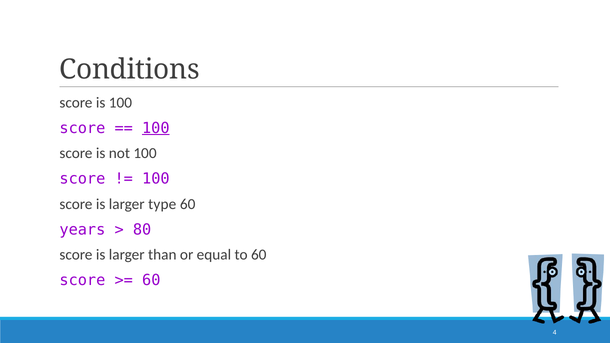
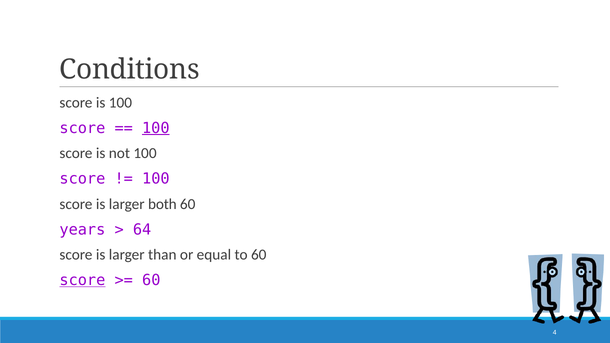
type: type -> both (162, 204)
80: 80 -> 64 (142, 230)
score underline: none -> present (82, 280)
